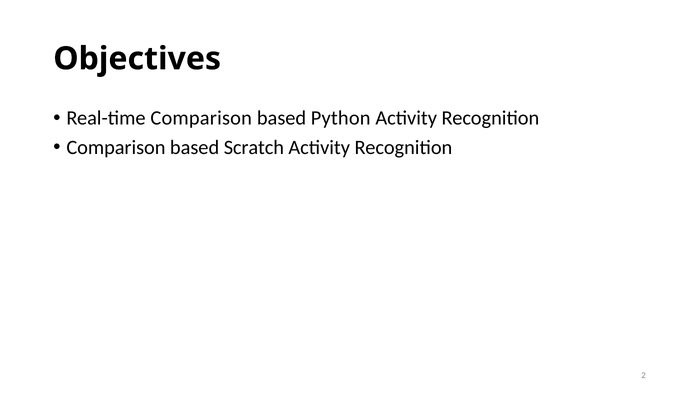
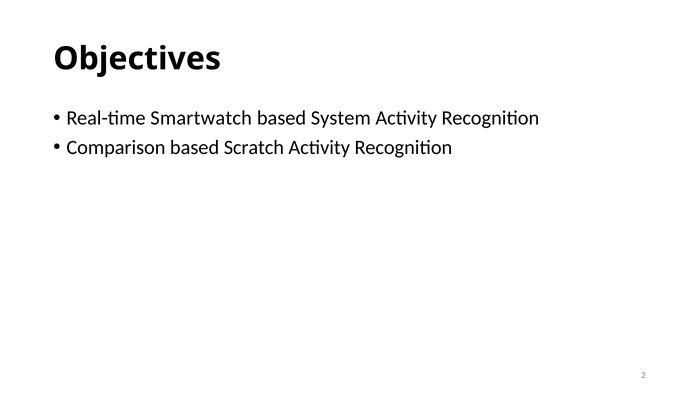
Real-time Comparison: Comparison -> Smartwatch (201, 118)
Python: Python -> System (341, 118)
